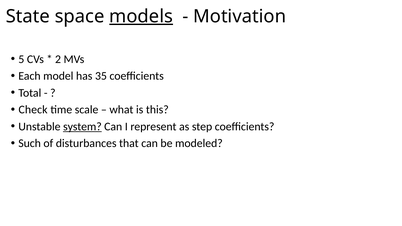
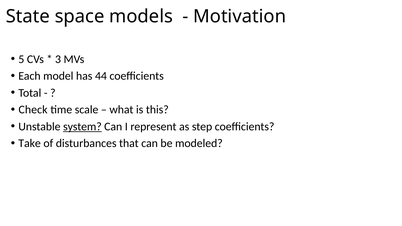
models underline: present -> none (141, 16)
2: 2 -> 3 (58, 59)
35: 35 -> 44 (101, 76)
Such: Such -> Take (30, 143)
